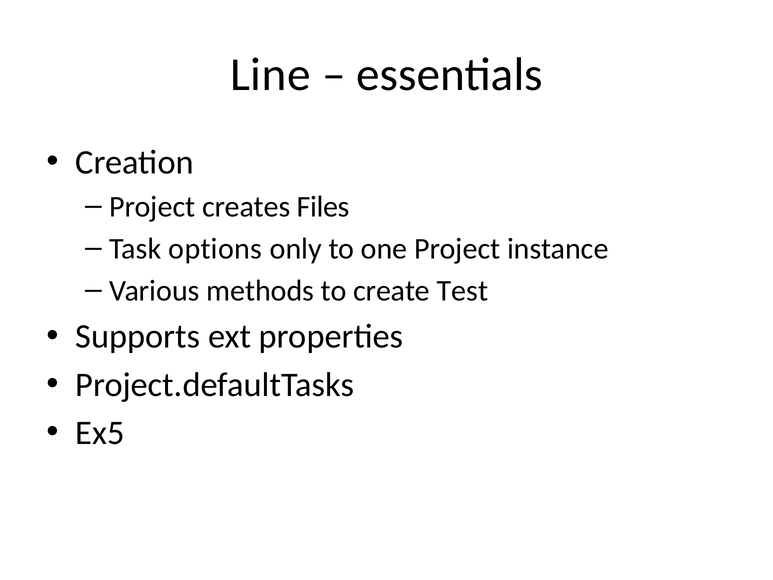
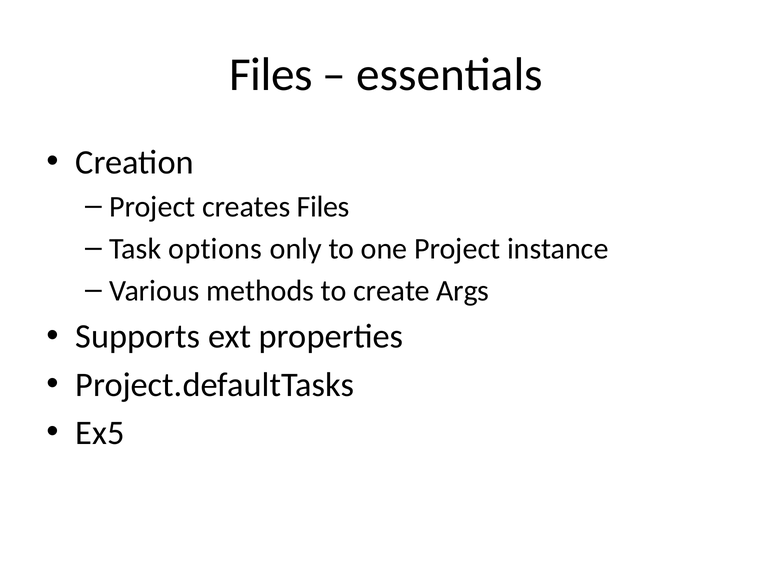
Line: Line -> Files (271, 75)
Test: Test -> Args (463, 291)
